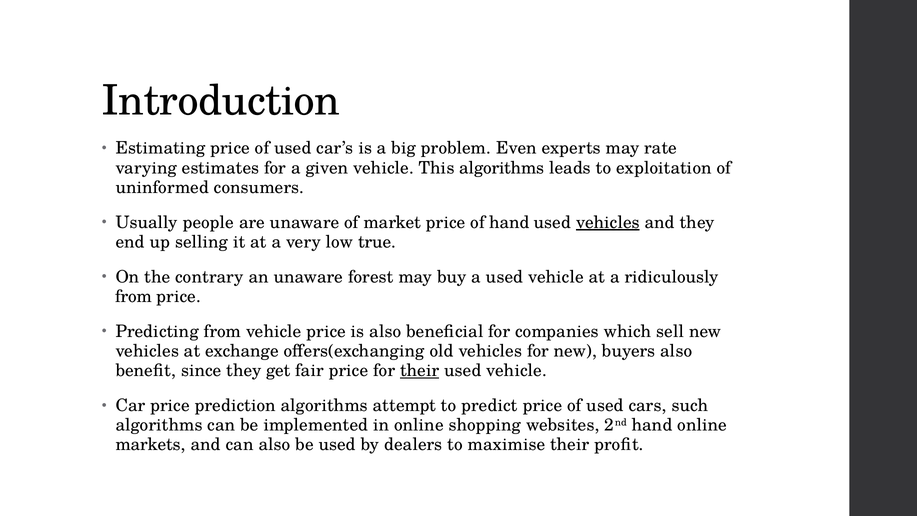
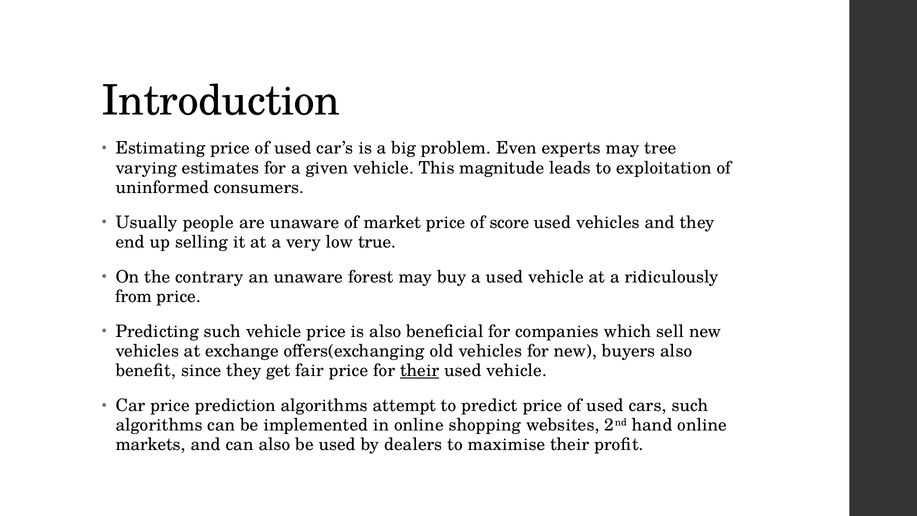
rate: rate -> tree (660, 148)
This algorithms: algorithms -> magnitude (502, 168)
of hand: hand -> score (509, 222)
vehicles underline: present -> none (608, 222)
Predicting from: from -> such (222, 331)
